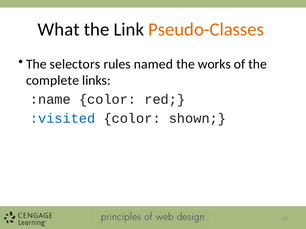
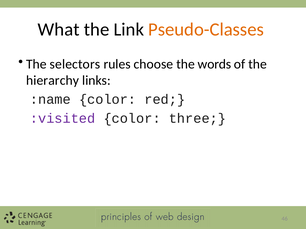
named: named -> choose (153, 64)
works: works -> words (214, 64)
complete: complete -> hierarchy (53, 81)
:visited colour: blue -> purple (63, 119)
shown: shown -> three (197, 119)
